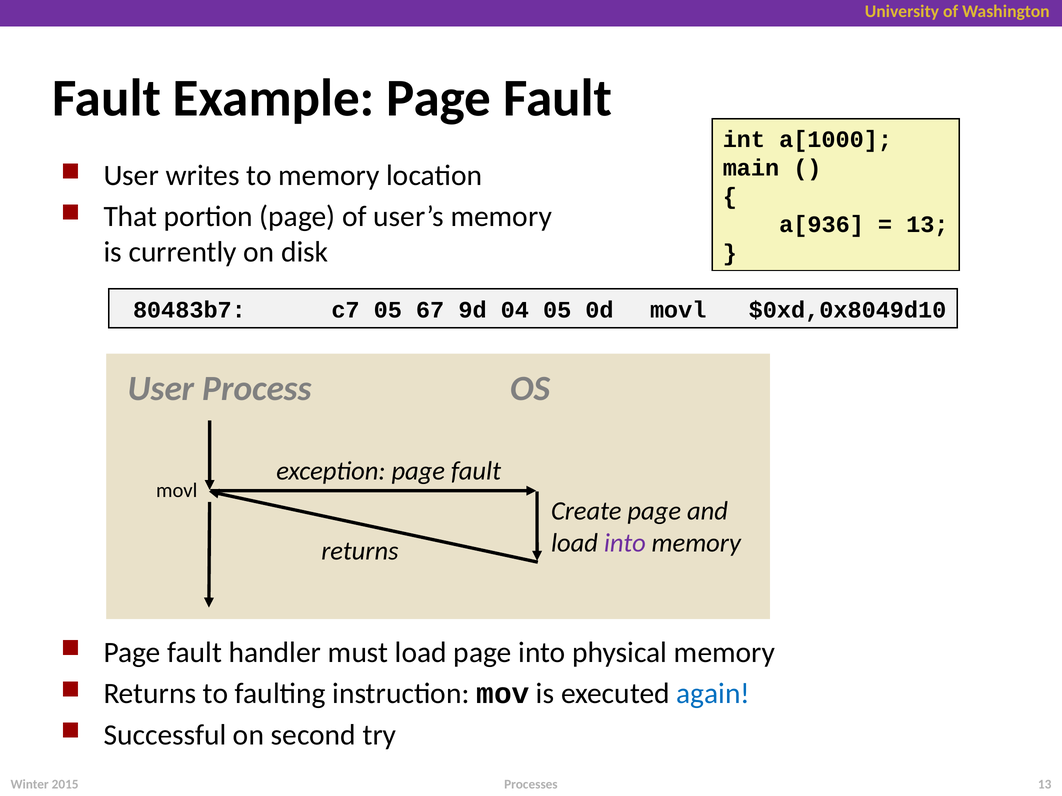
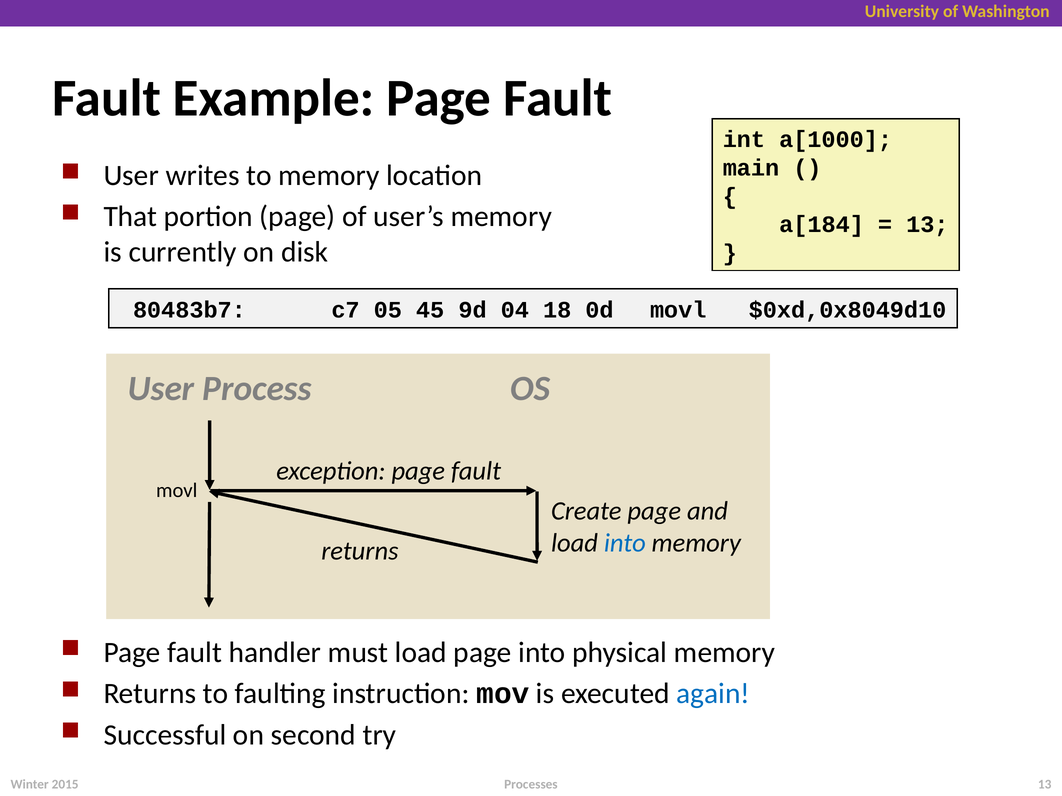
a[936: a[936 -> a[184 (822, 225)
67: 67 -> 45 (430, 310)
04 05: 05 -> 18 (557, 310)
into colour: purple -> blue (625, 543)
